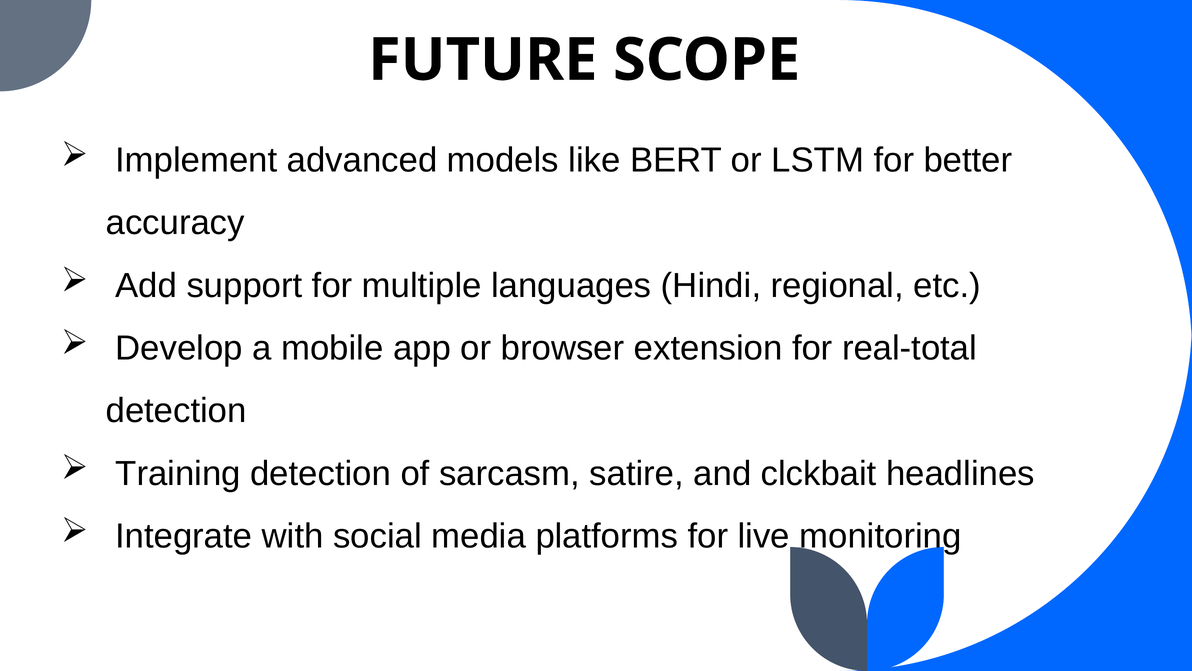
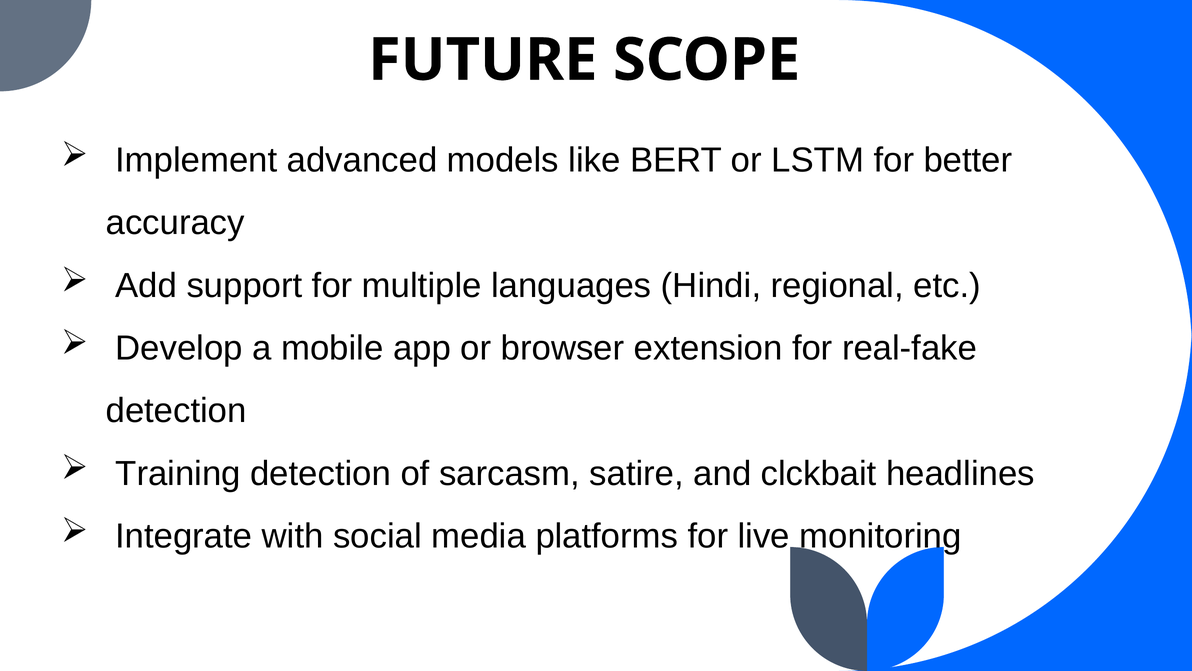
real-total: real-total -> real-fake (910, 348)
